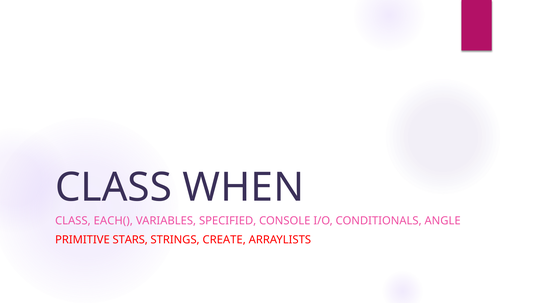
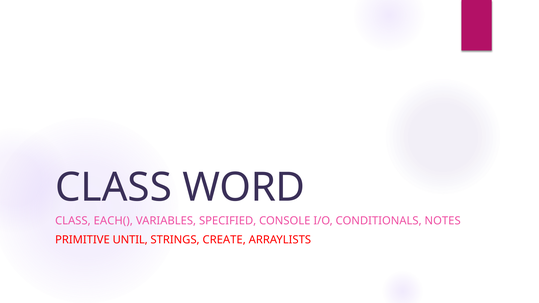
WHEN: WHEN -> WORD (244, 188)
ANGLE: ANGLE -> NOTES (443, 221)
STARS: STARS -> UNTIL (130, 240)
